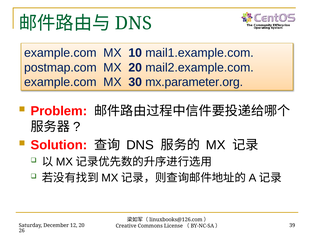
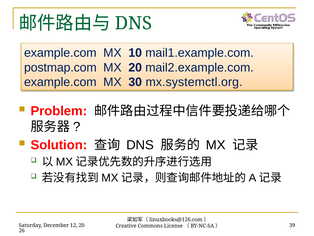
mx.parameter.org: mx.parameter.org -> mx.systemctl.org (194, 82)
